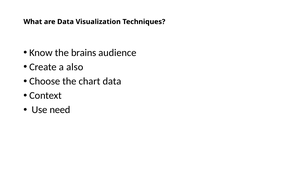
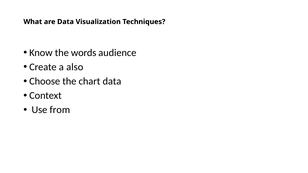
brains: brains -> words (84, 53)
need: need -> from (60, 110)
